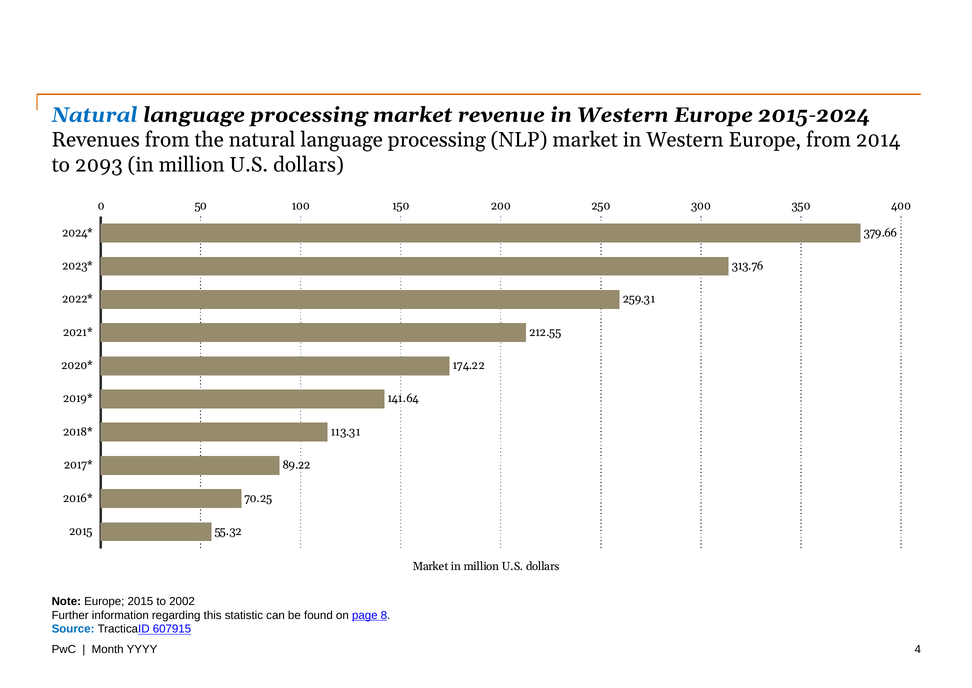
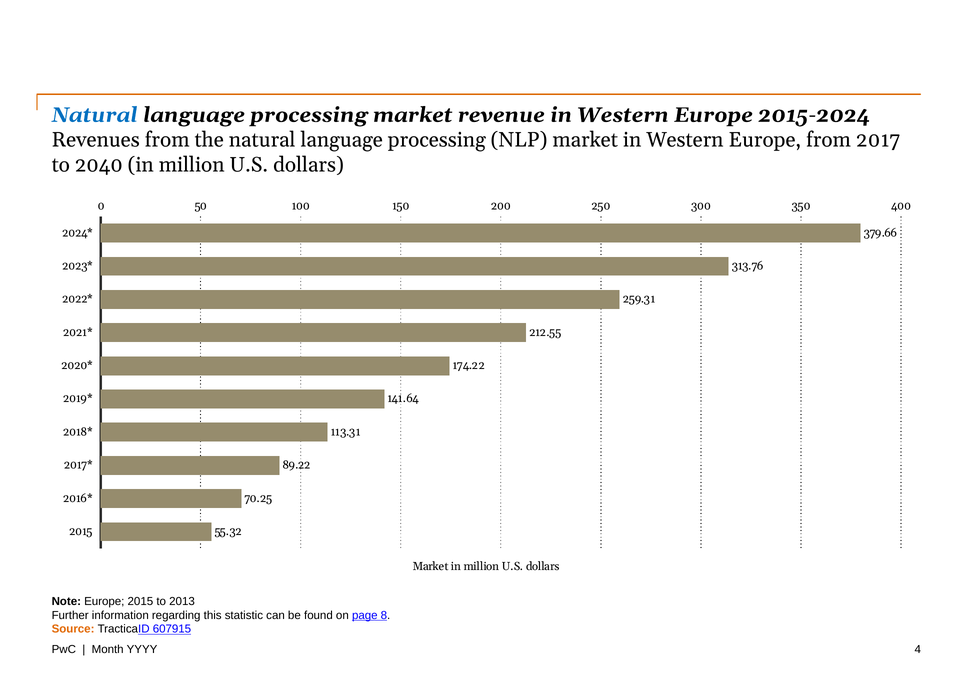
2014: 2014 -> 2017 (878, 140)
2093: 2093 -> 2040 (99, 165)
2002: 2002 -> 2013 (182, 601)
Source colour: blue -> orange (73, 628)
